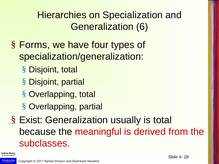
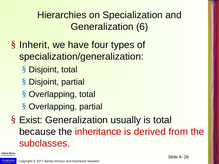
Forms: Forms -> Inherit (35, 45)
meaningful: meaningful -> inheritance (98, 132)
